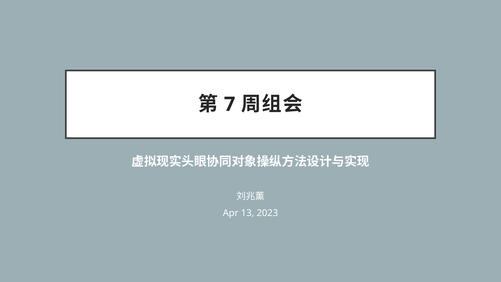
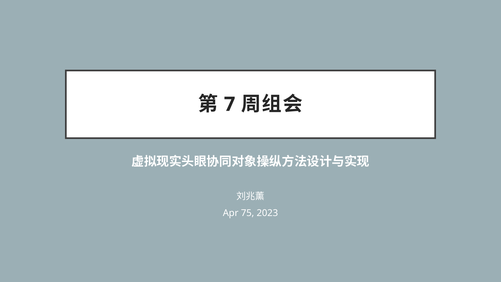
13: 13 -> 75 (248, 213)
